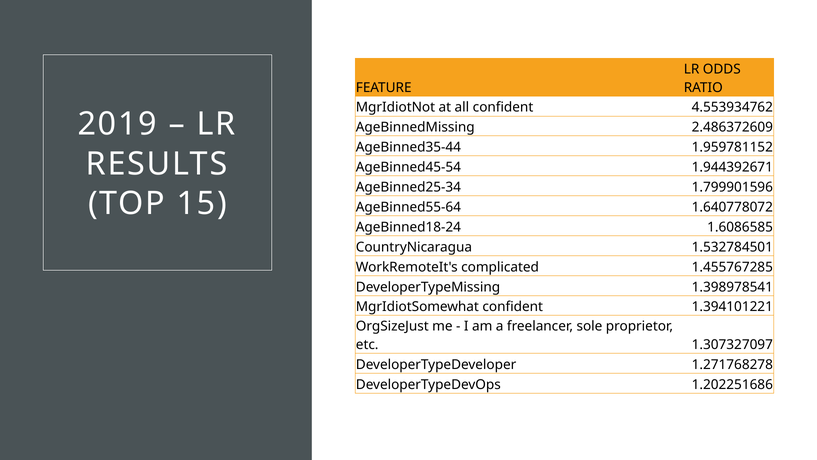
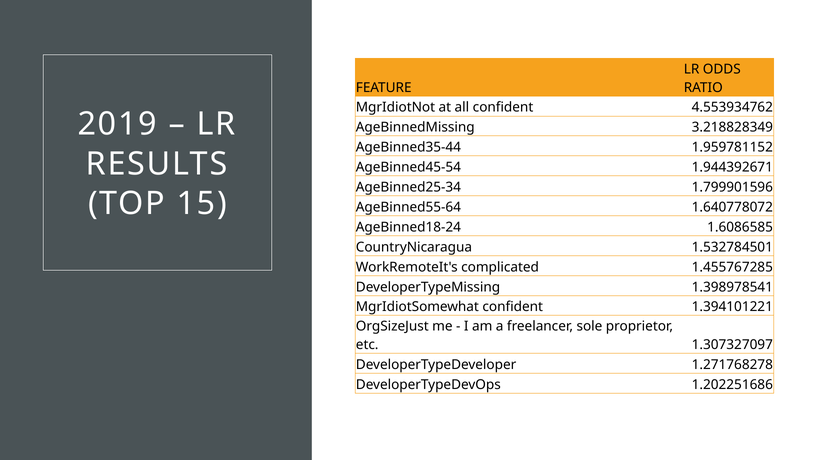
2.486372609: 2.486372609 -> 3.218828349 (732, 127)
